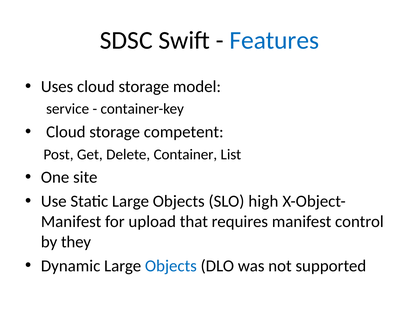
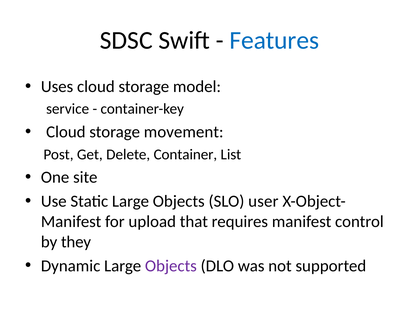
competent: competent -> movement (184, 132)
high: high -> user (263, 202)
Objects colour: blue -> purple (171, 266)
